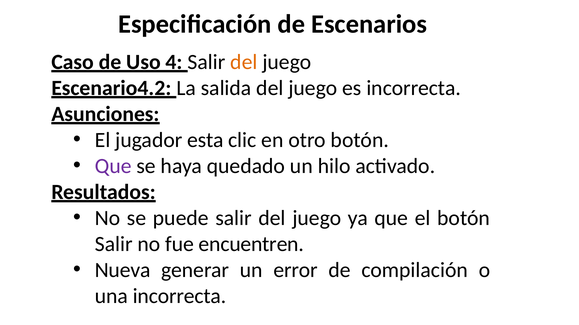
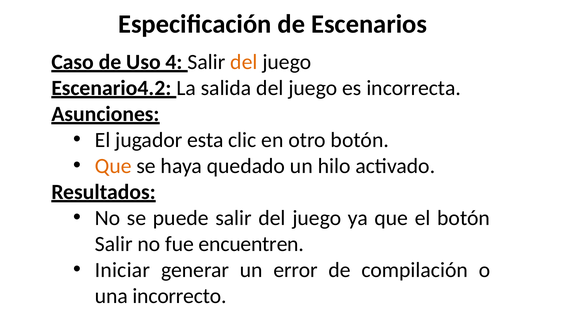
Que colour: purple -> orange (113, 166)
Nueva: Nueva -> Iniciar (122, 270)
una incorrecta: incorrecta -> incorrecto (180, 296)
